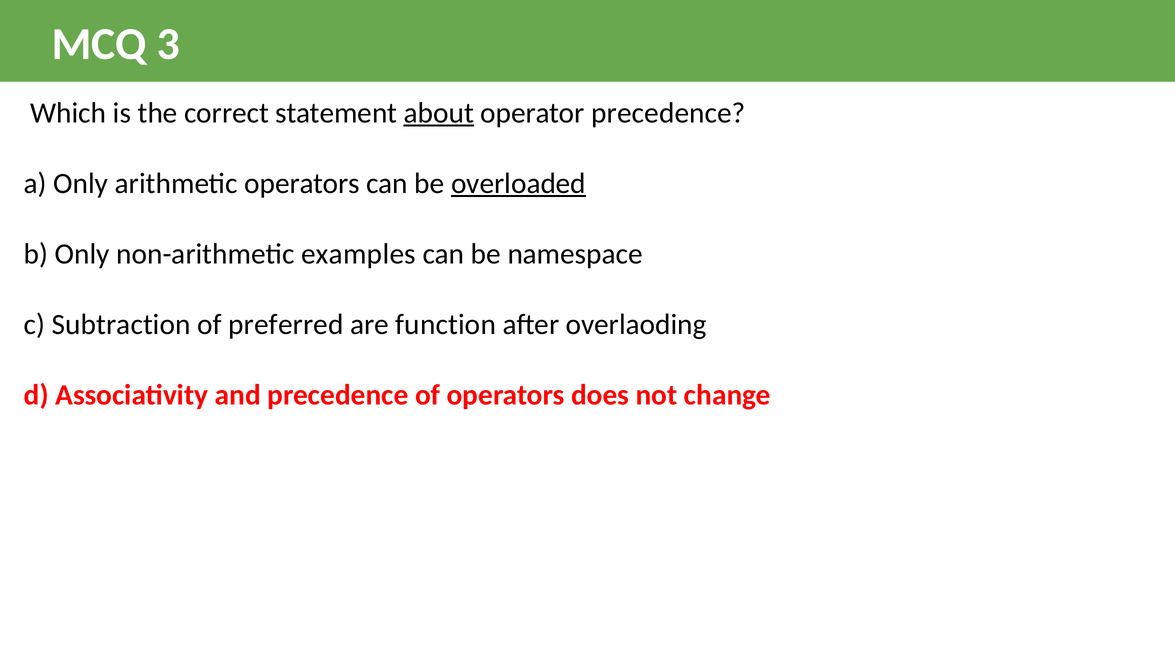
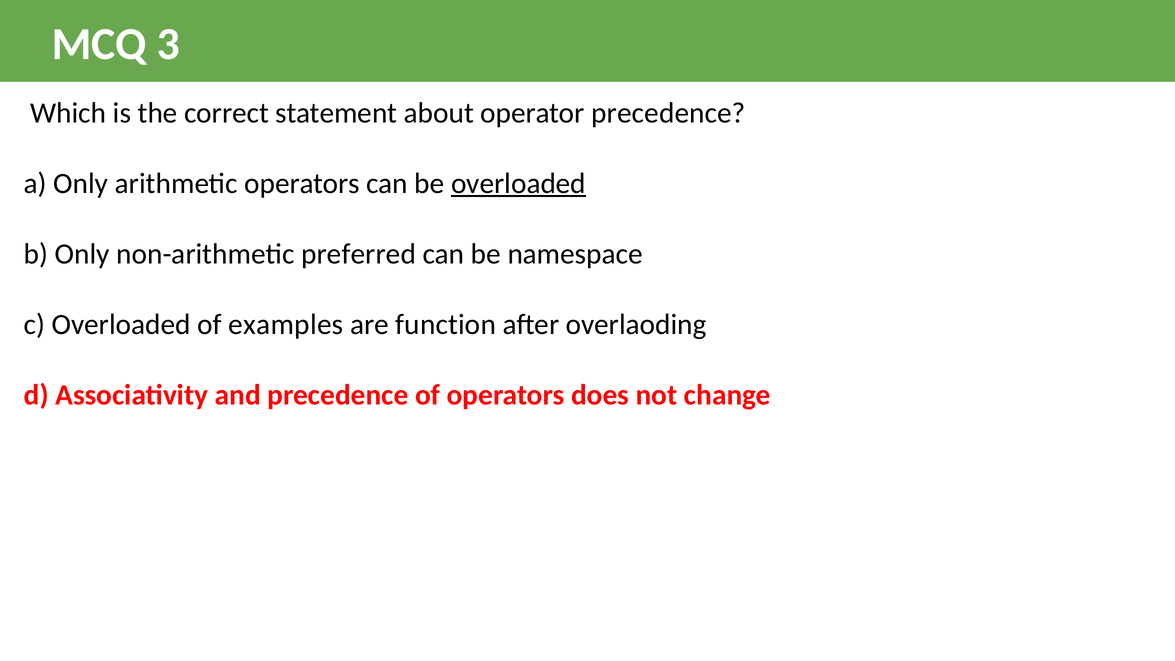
about underline: present -> none (439, 113)
examples: examples -> preferred (359, 254)
c Subtraction: Subtraction -> Overloaded (121, 324)
preferred: preferred -> examples (286, 324)
